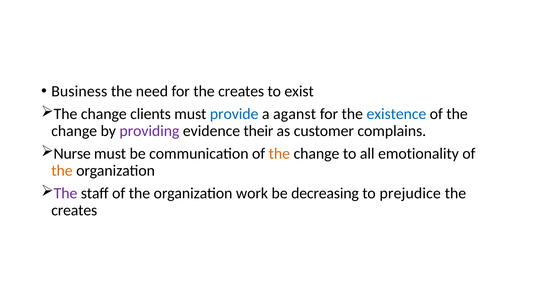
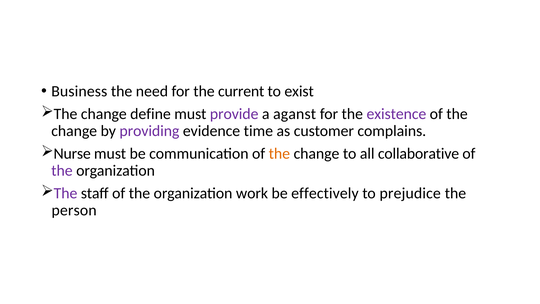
for the creates: creates -> current (241, 91)
clients: clients -> define (150, 114)
provide colour: blue -> purple (234, 114)
existence colour: blue -> purple (396, 114)
their: their -> time (258, 131)
emotionality: emotionality -> collaborative (419, 154)
the colour: orange -> purple (62, 171)
decreasing: decreasing -> effectively (325, 193)
creates: creates -> person (74, 210)
